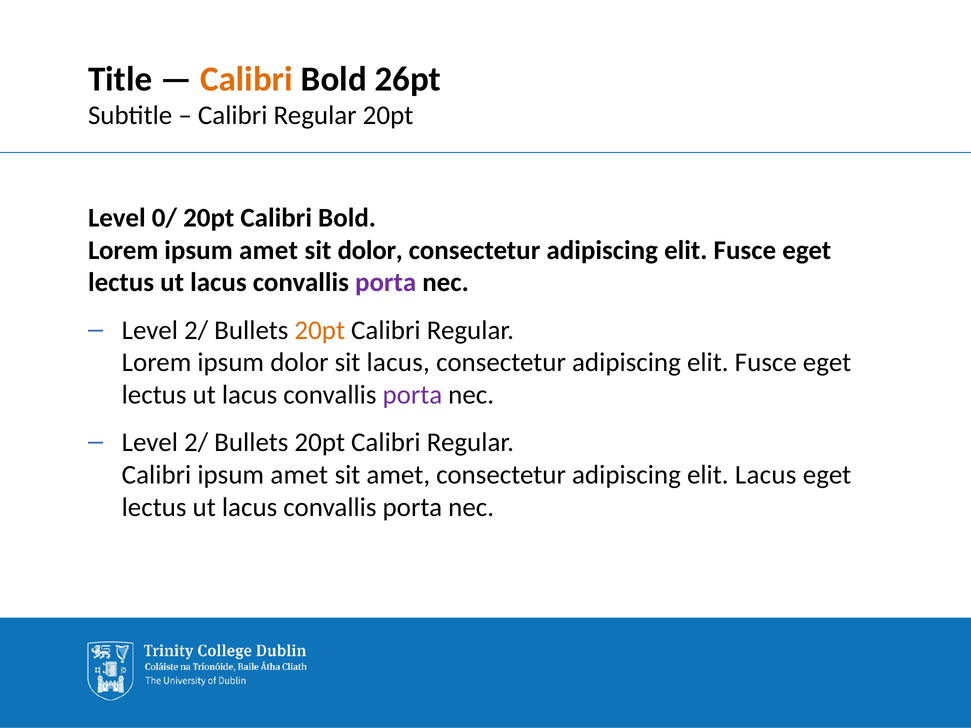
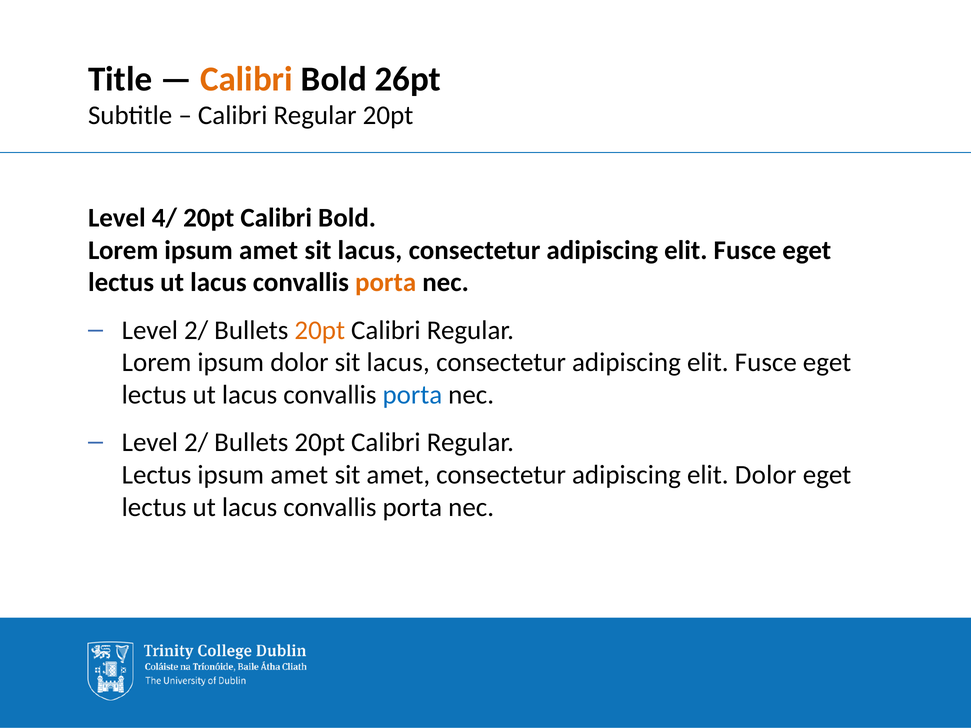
0/: 0/ -> 4/ (164, 218)
dolor: dolor -> lacus (370, 250)
porta colour: purple -> orange (386, 283)
porta colour: purple -> blue (412, 395)
Calibri: Calibri -> Lectus (157, 475)
elit Lacus: Lacus -> Dolor (766, 475)
